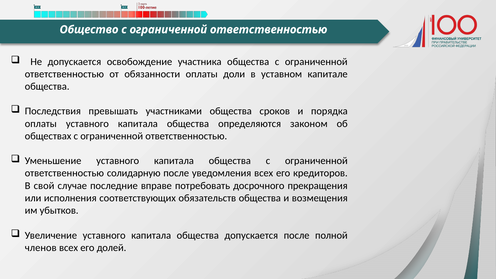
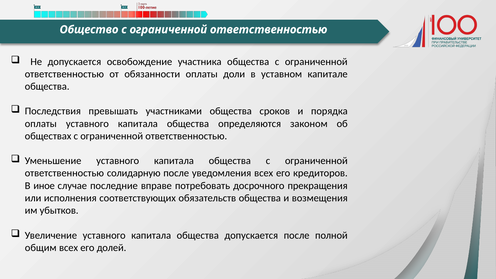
свой: свой -> иное (44, 186)
членов: членов -> общим (41, 248)
